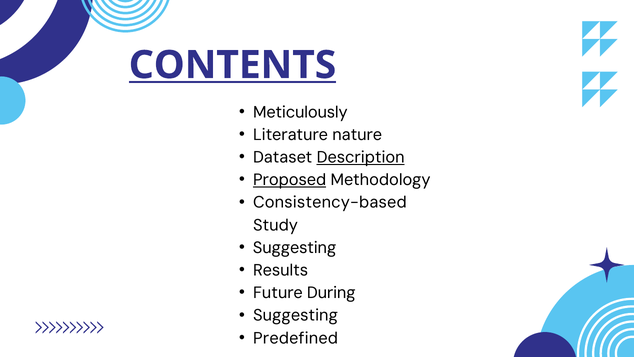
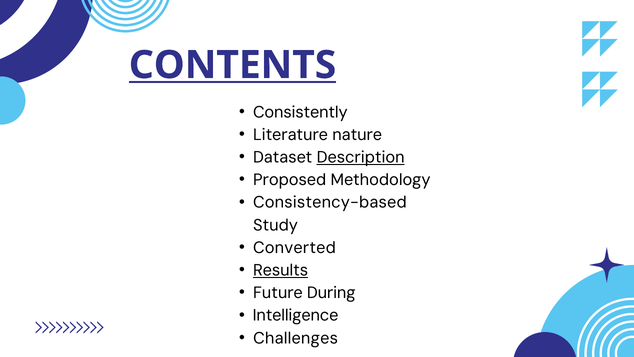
Meticulously: Meticulously -> Consistently (300, 112)
Proposed underline: present -> none (290, 180)
Suggesting: Suggesting -> Converted (294, 247)
Results underline: none -> present (281, 270)
Suggesting: Suggesting -> Intelligence (296, 315)
Predefined: Predefined -> Challenges (296, 338)
